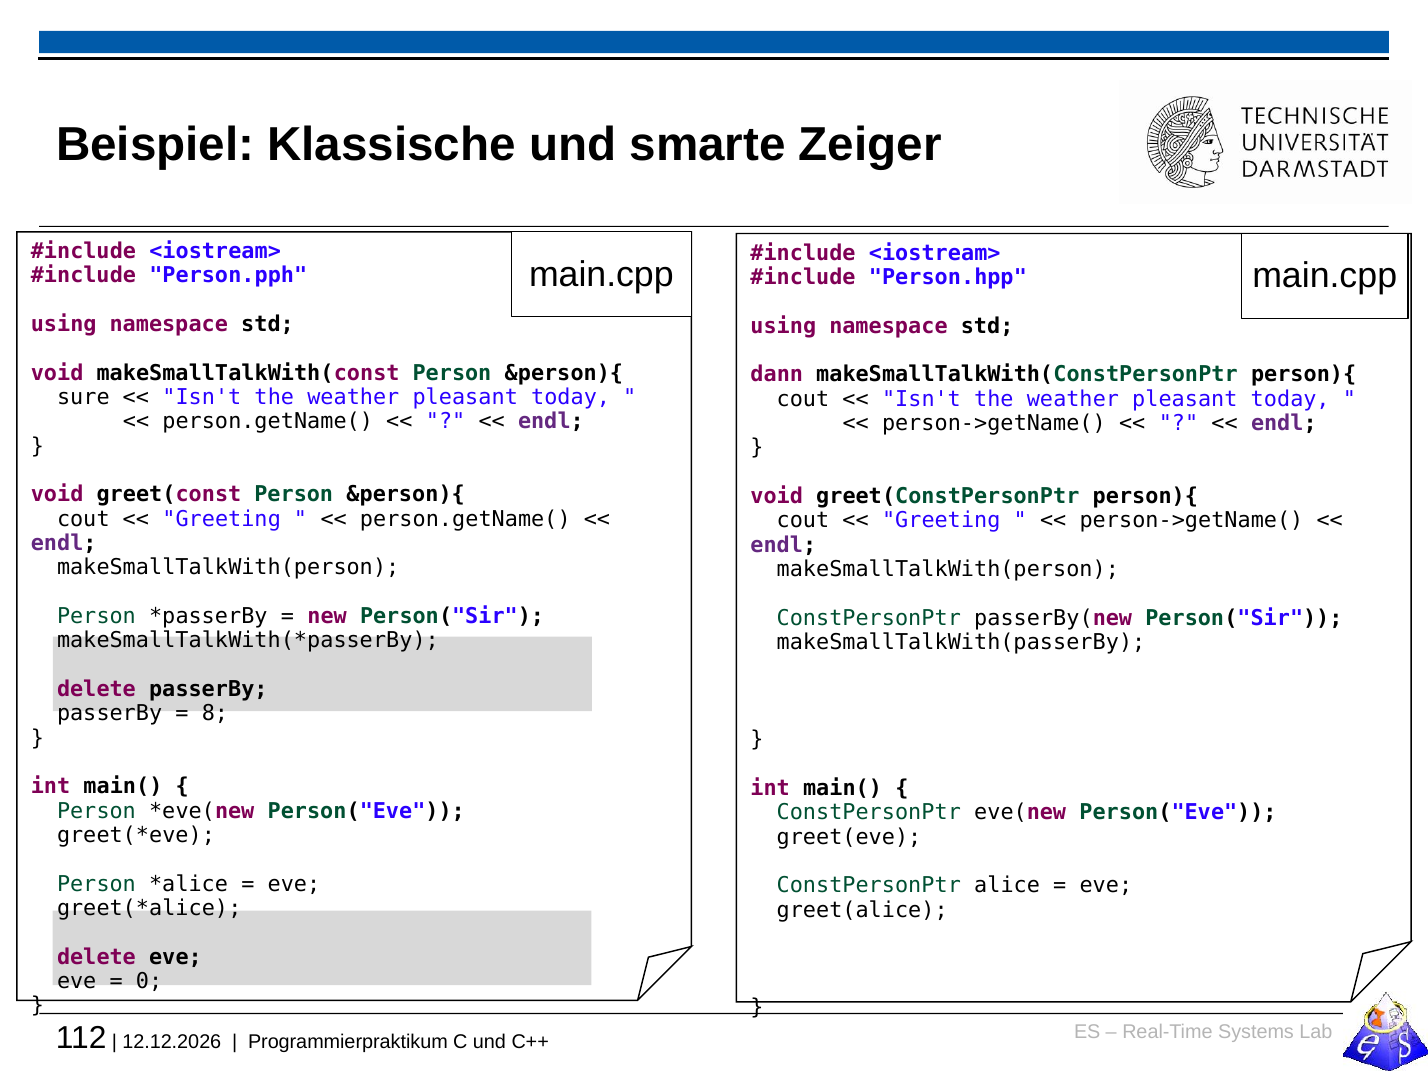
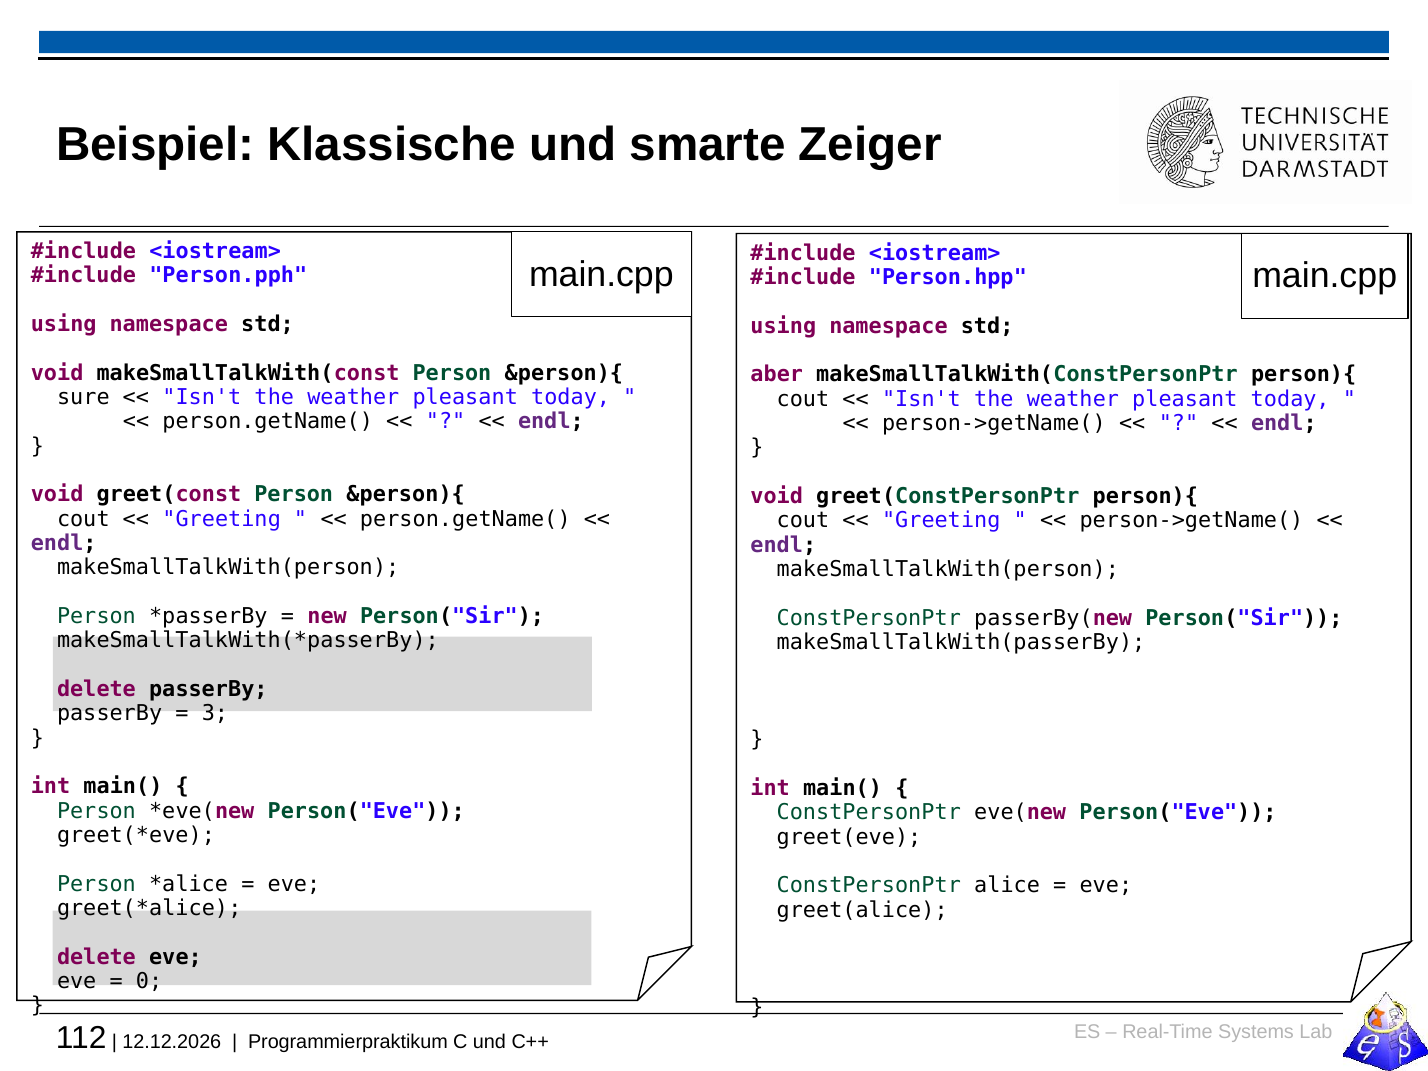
dann: dann -> aber (777, 375)
8: 8 -> 3 (215, 714)
